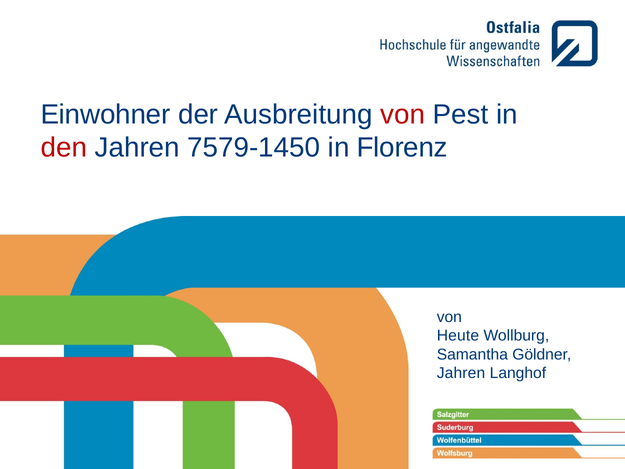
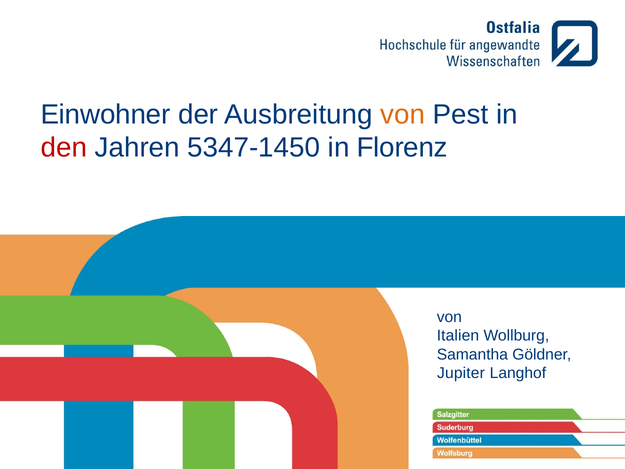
von colour: red -> orange (403, 114)
7579-1450: 7579-1450 -> 5347-1450 (254, 148)
Heute: Heute -> Italien (458, 336)
Jahren: Jahren -> Jupiter (461, 373)
